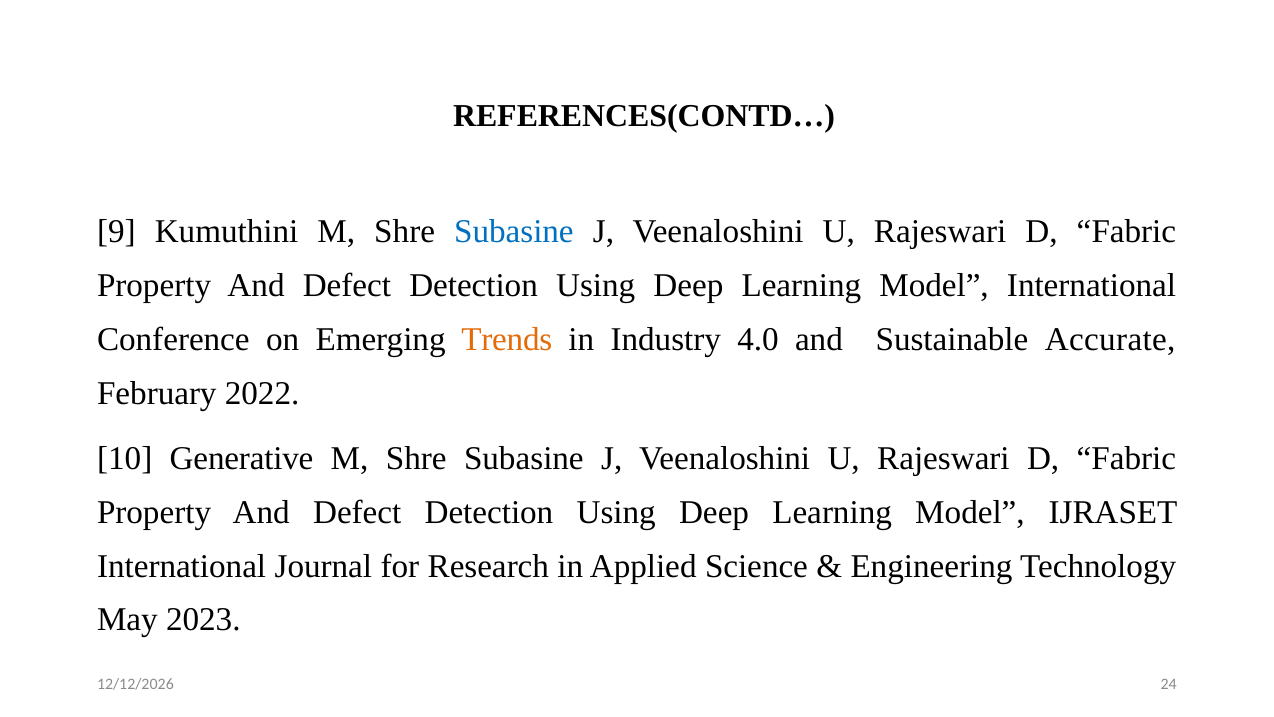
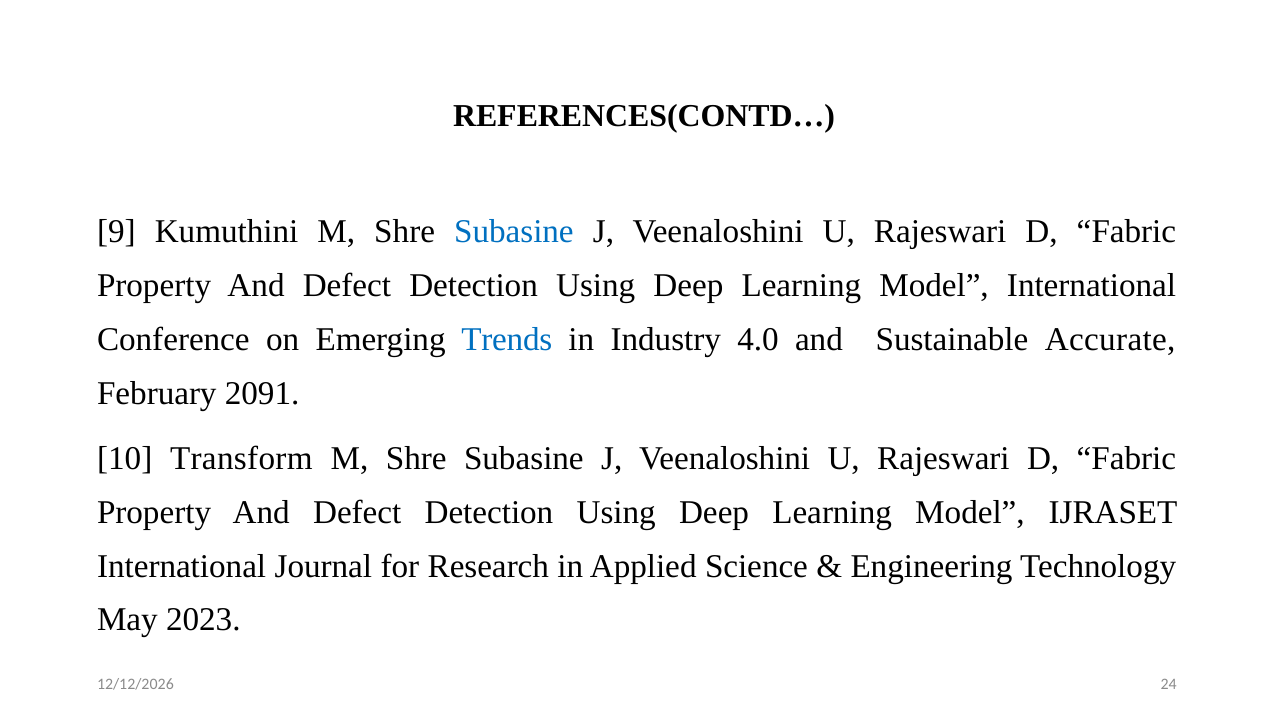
Trends colour: orange -> blue (507, 339)
2022: 2022 -> 2091 (262, 393)
Generative: Generative -> Transform (241, 458)
